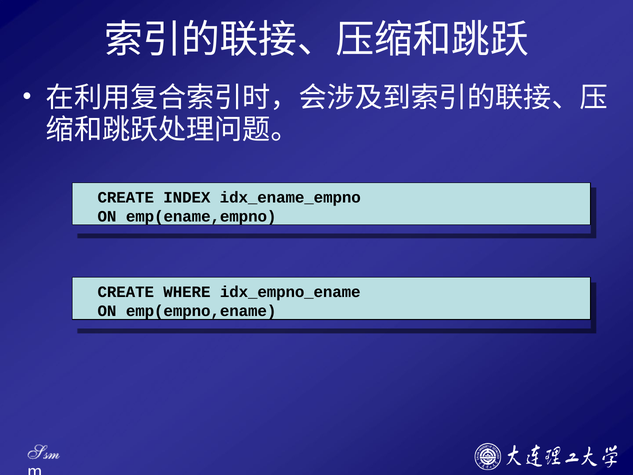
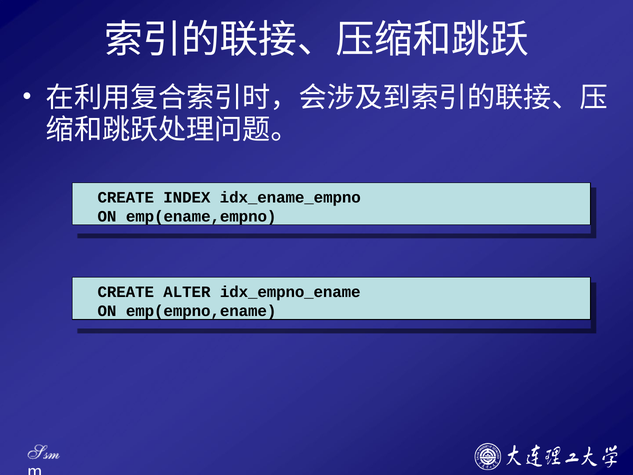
WHERE: WHERE -> ALTER (187, 292)
